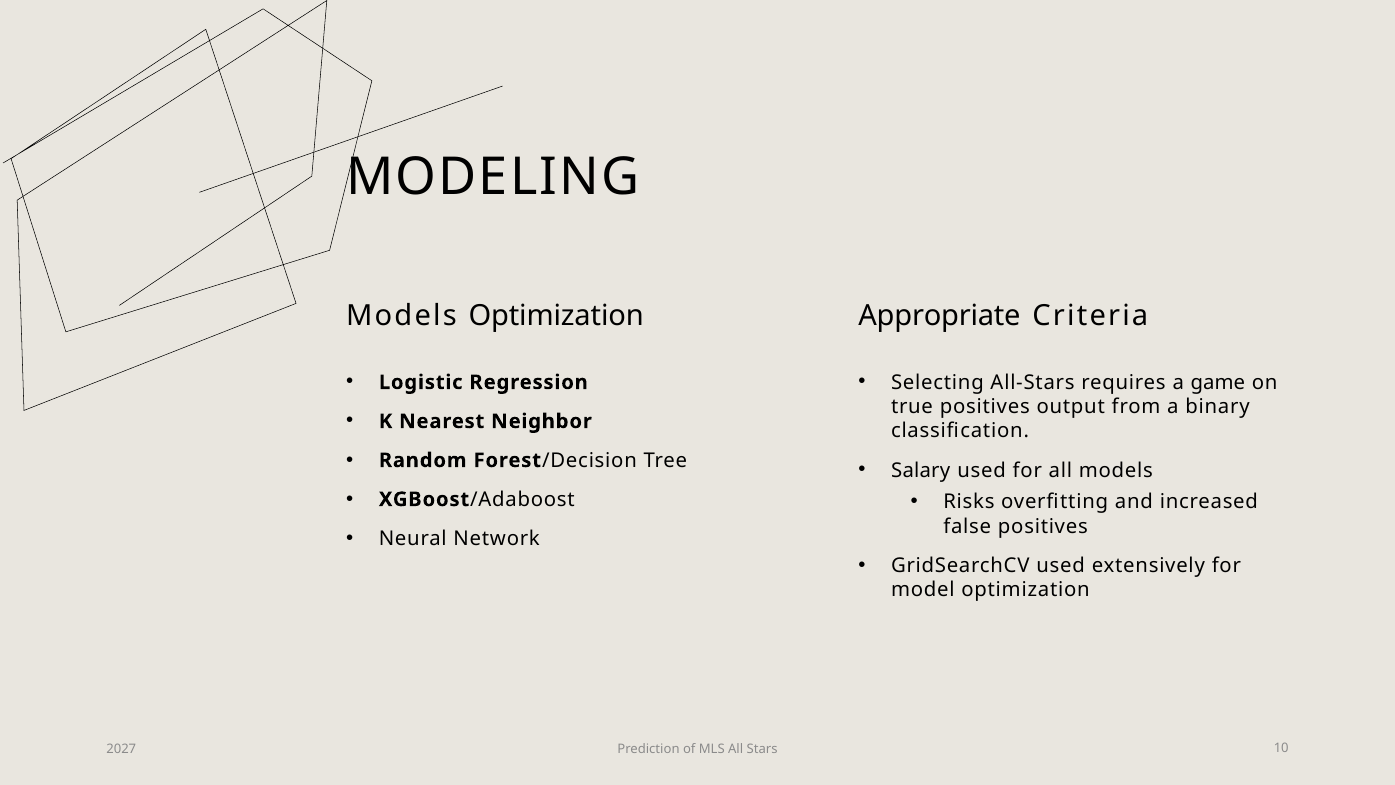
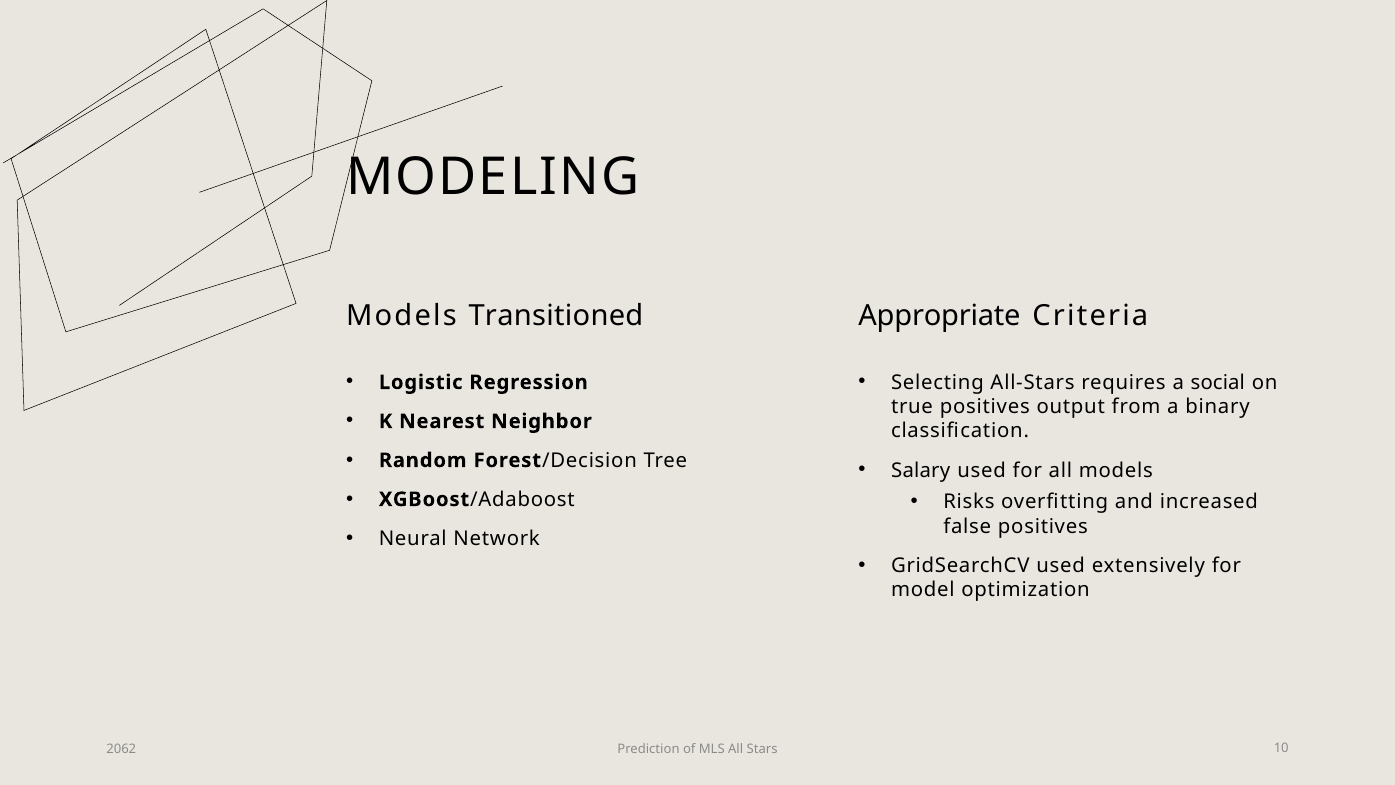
Models Optimization: Optimization -> Transitioned (556, 315)
game: game -> social (1218, 382)
2027: 2027 -> 2062 (121, 749)
